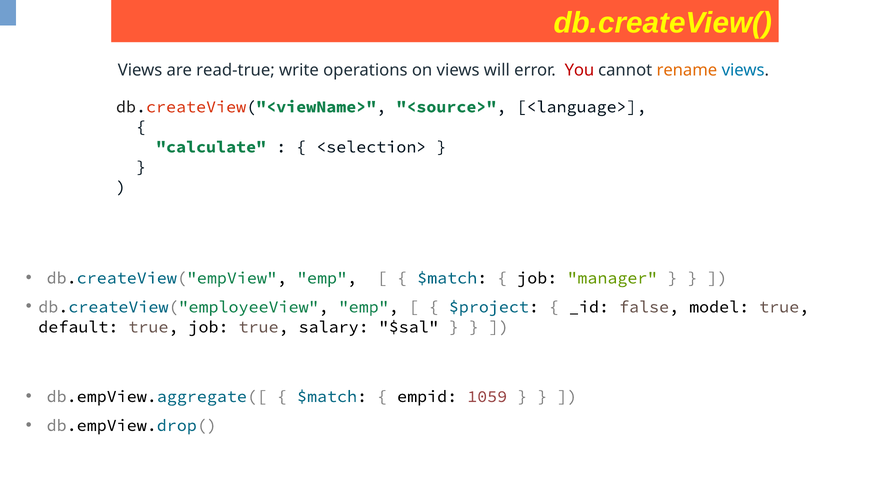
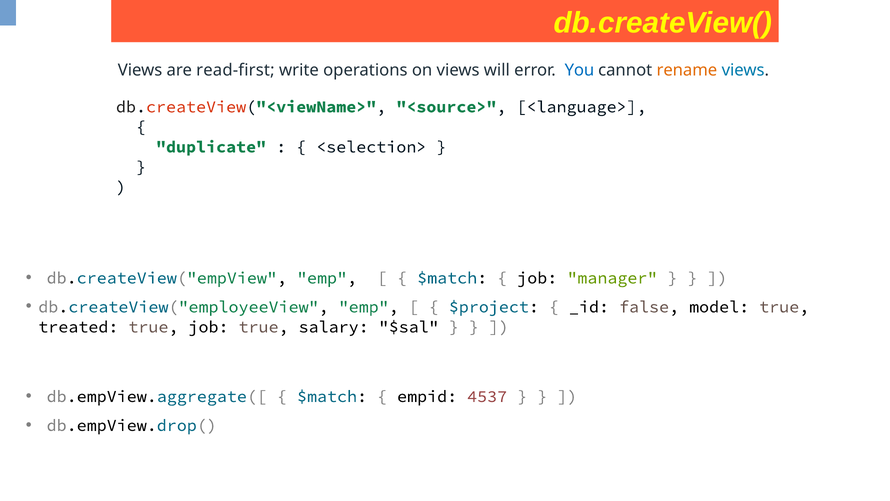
read-true: read-true -> read-first (235, 70)
You colour: red -> blue (579, 70)
calculate: calculate -> duplicate (211, 147)
default: default -> treated (78, 327)
1059: 1059 -> 4537 (487, 396)
